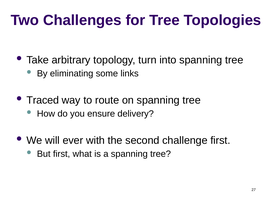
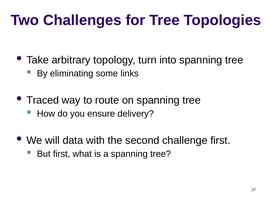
ever: ever -> data (73, 140)
